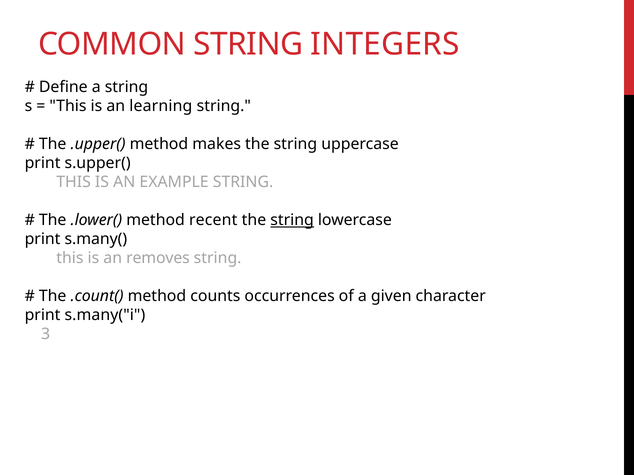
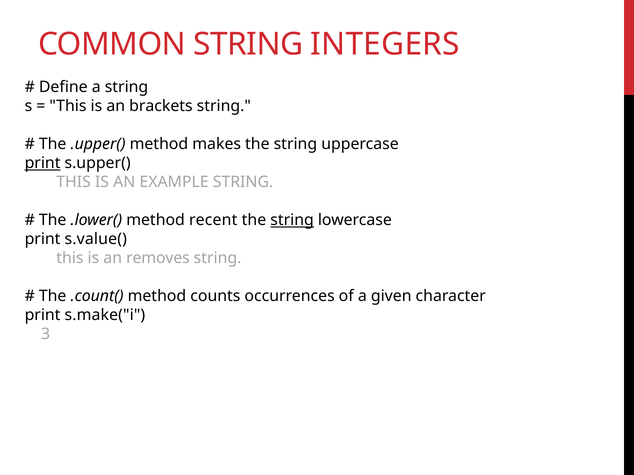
learning: learning -> brackets (161, 106)
print underline: none -> present (43, 163)
s.many(: s.many( -> s.value( (96, 239)
s.many("i: s.many("i -> s.make("i (105, 315)
